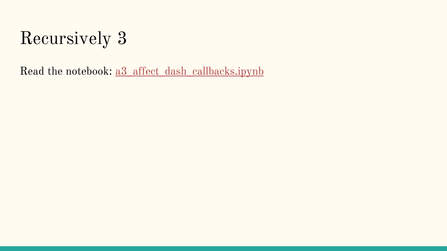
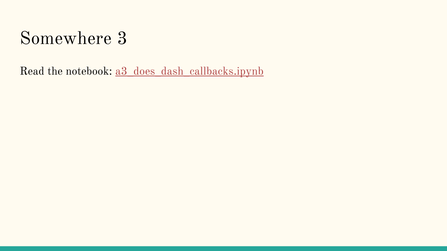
Recursively: Recursively -> Somewhere (66, 38)
a3_affect_dash_callbacks.ipynb: a3_affect_dash_callbacks.ipynb -> a3_does_dash_callbacks.ipynb (190, 71)
